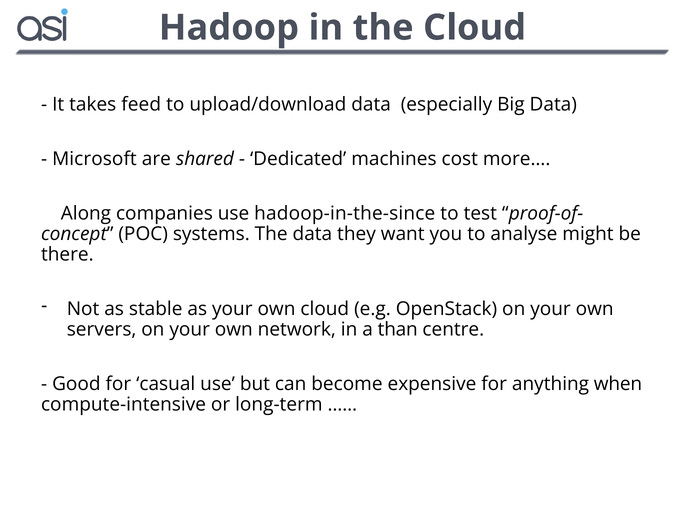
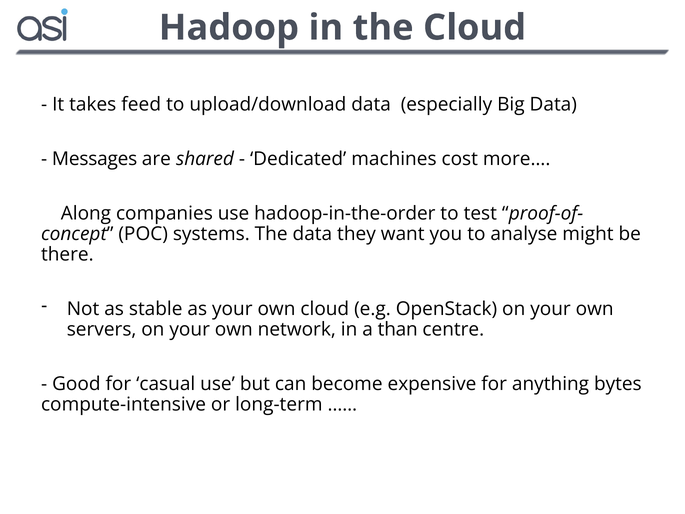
Microsoft: Microsoft -> Messages (95, 159)
hadoop-in-the-since: hadoop-in-the-since -> hadoop-in-the-order (345, 213)
when: when -> bytes (618, 384)
